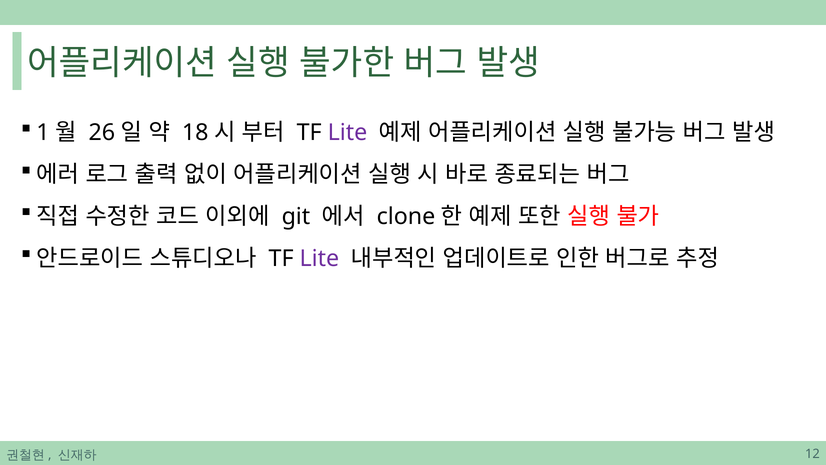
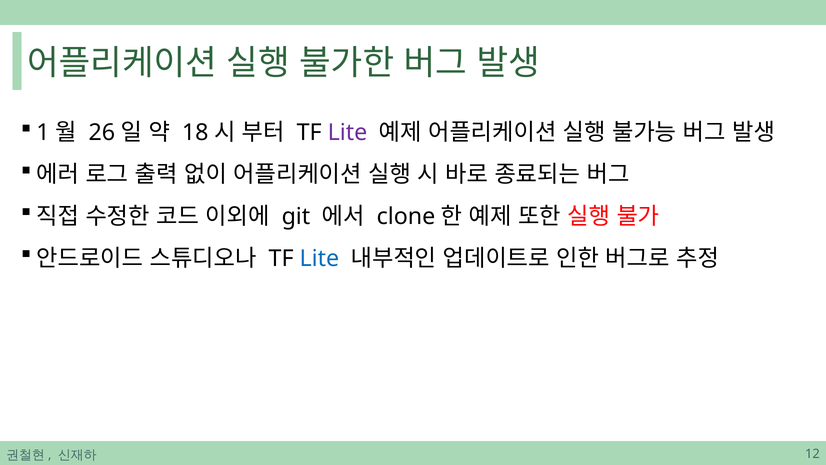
Lite colour: purple -> blue (319, 258)
